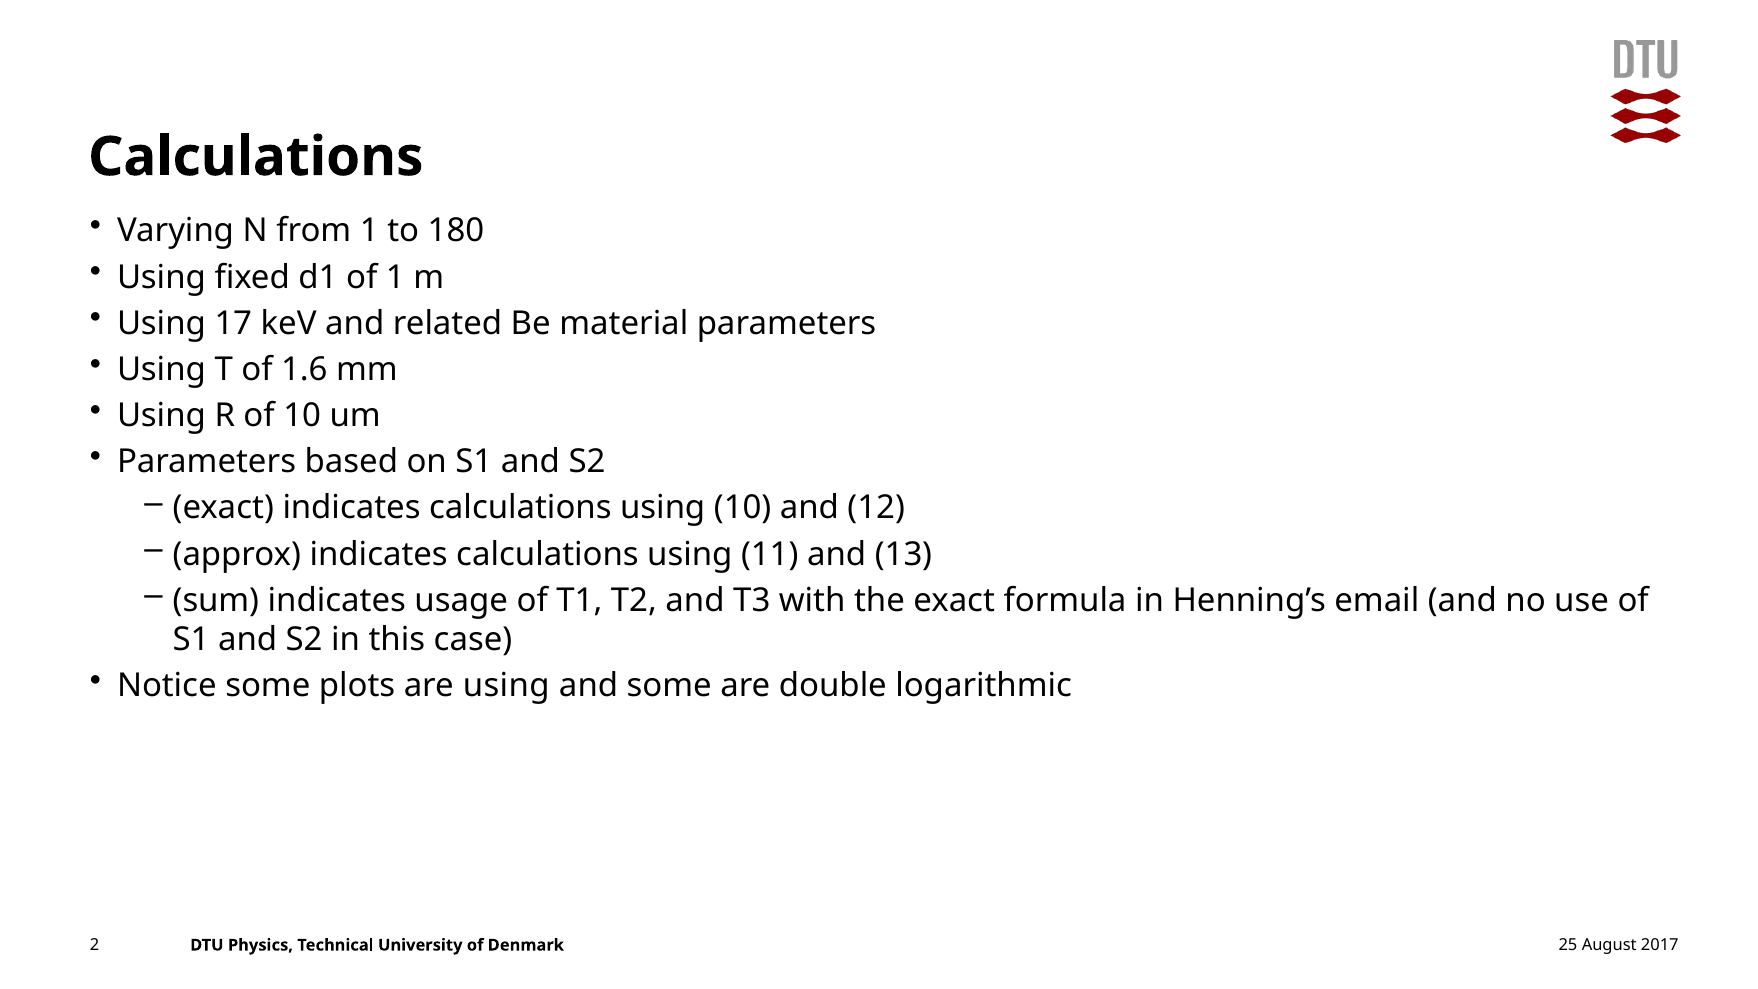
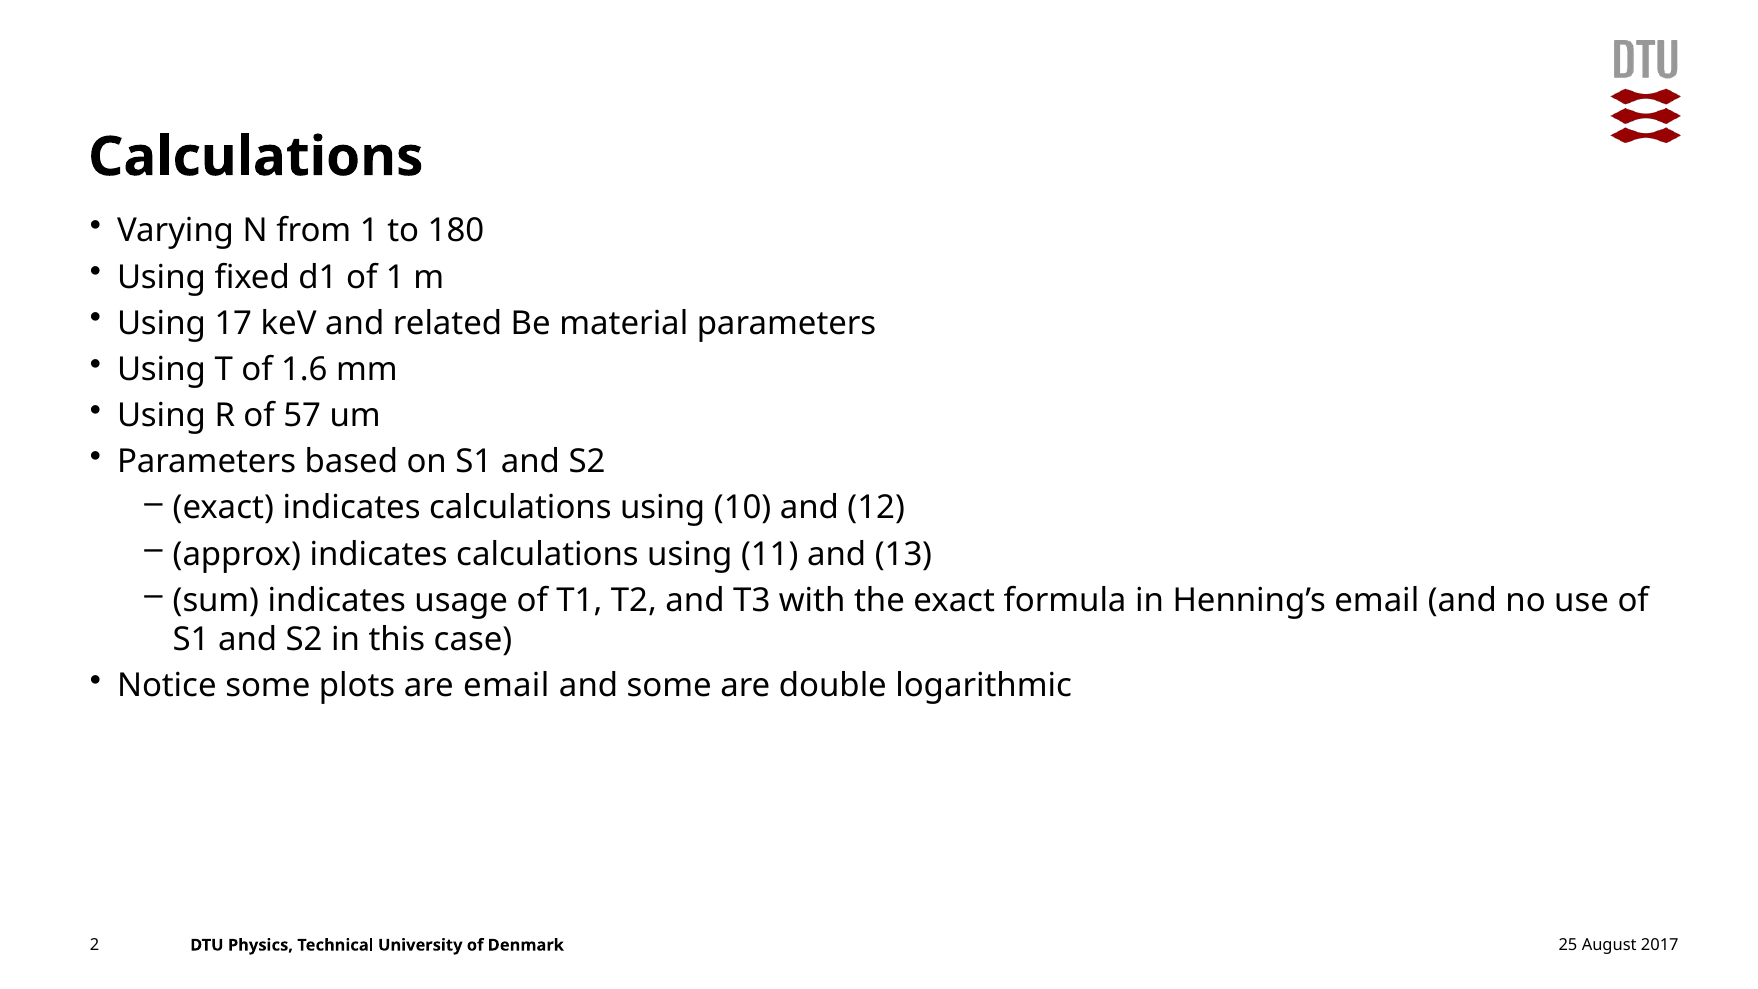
of 10: 10 -> 57 (302, 416)
are using: using -> email (506, 686)
